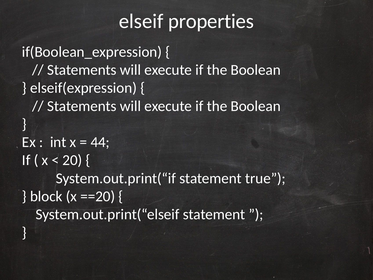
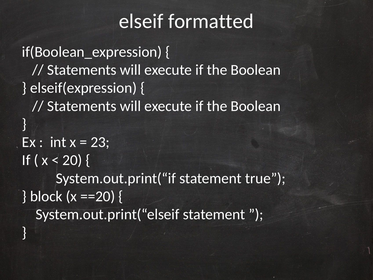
properties: properties -> formatted (211, 21)
44: 44 -> 23 (100, 142)
